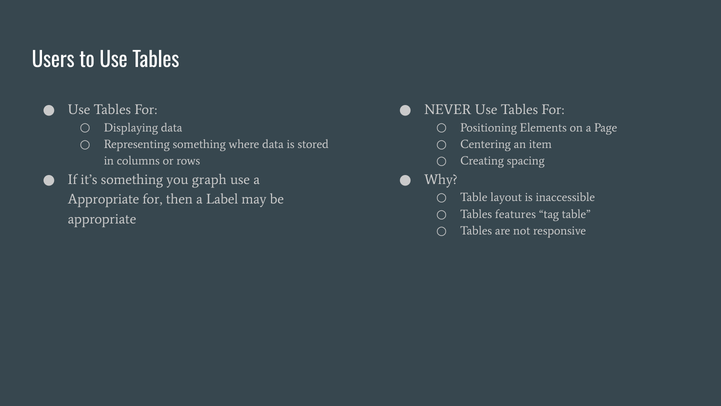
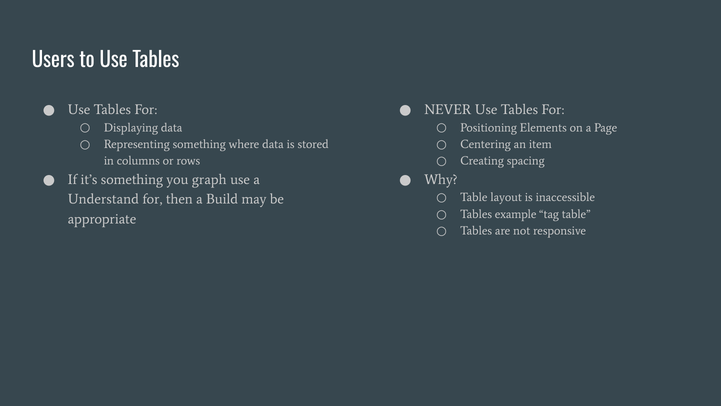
Appropriate: Appropriate -> Understand (103, 199)
Label: Label -> Build (222, 199)
features: features -> example (516, 214)
